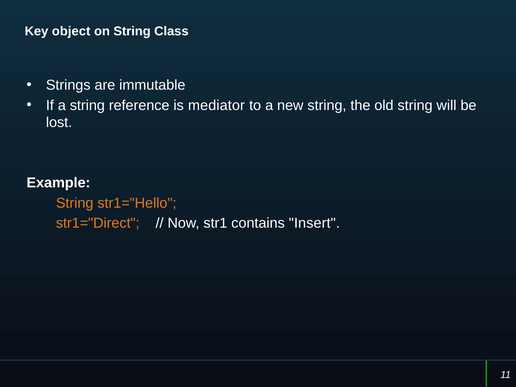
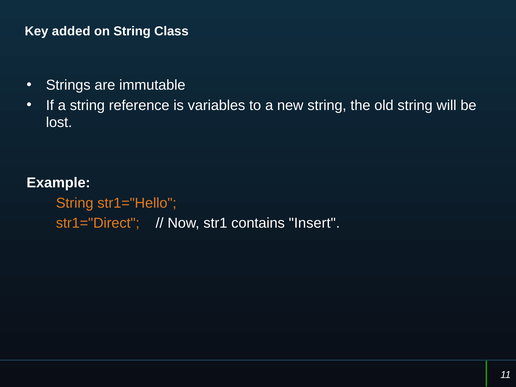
object: object -> added (71, 31)
mediator: mediator -> variables (217, 105)
